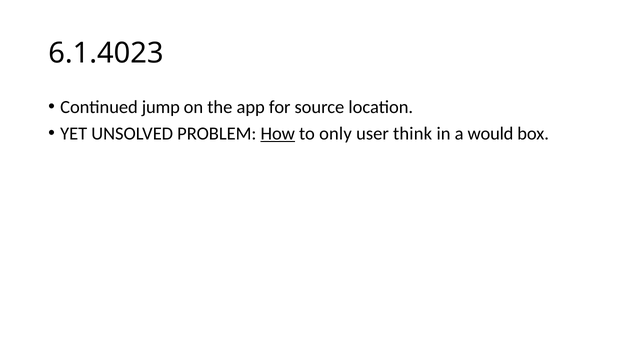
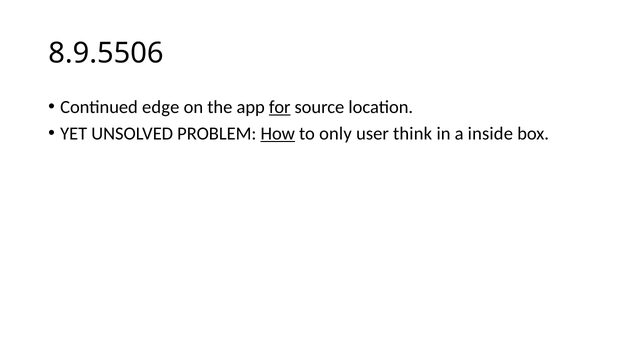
6.1.4023: 6.1.4023 -> 8.9.5506 (106, 53)
jump: jump -> edge (161, 107)
for underline: none -> present (280, 107)
would: would -> inside (490, 134)
